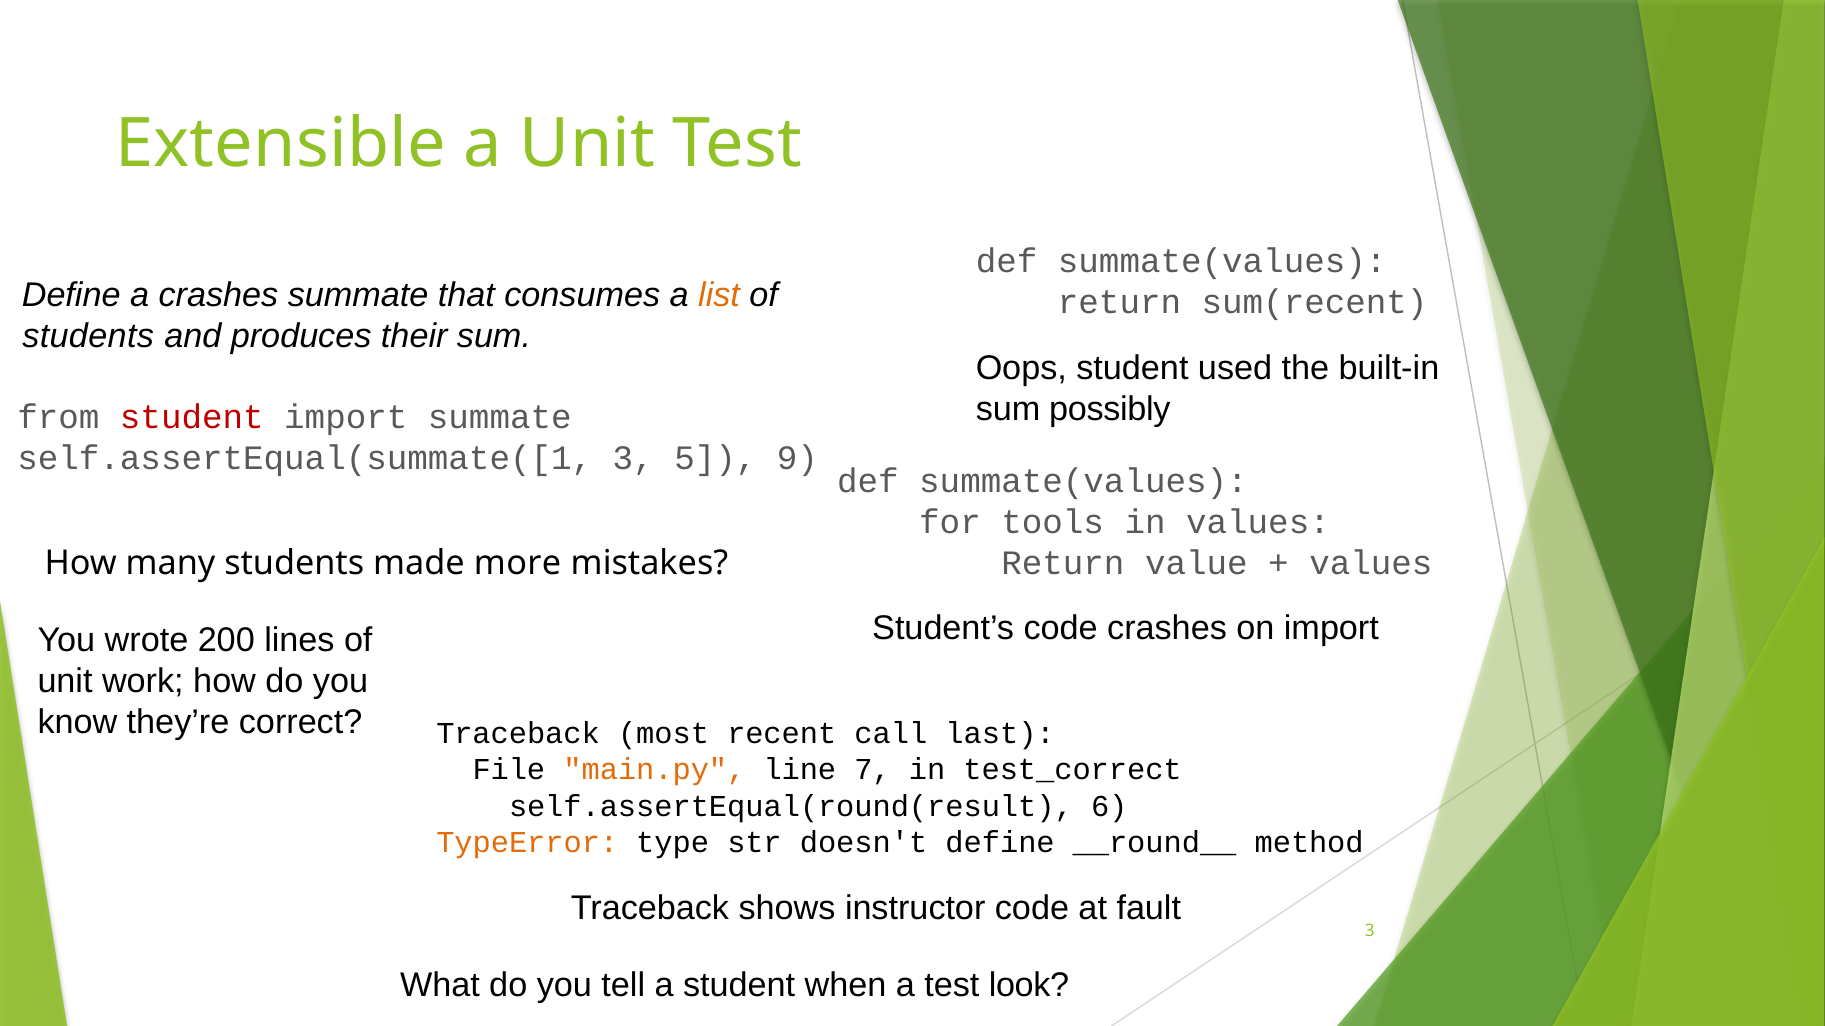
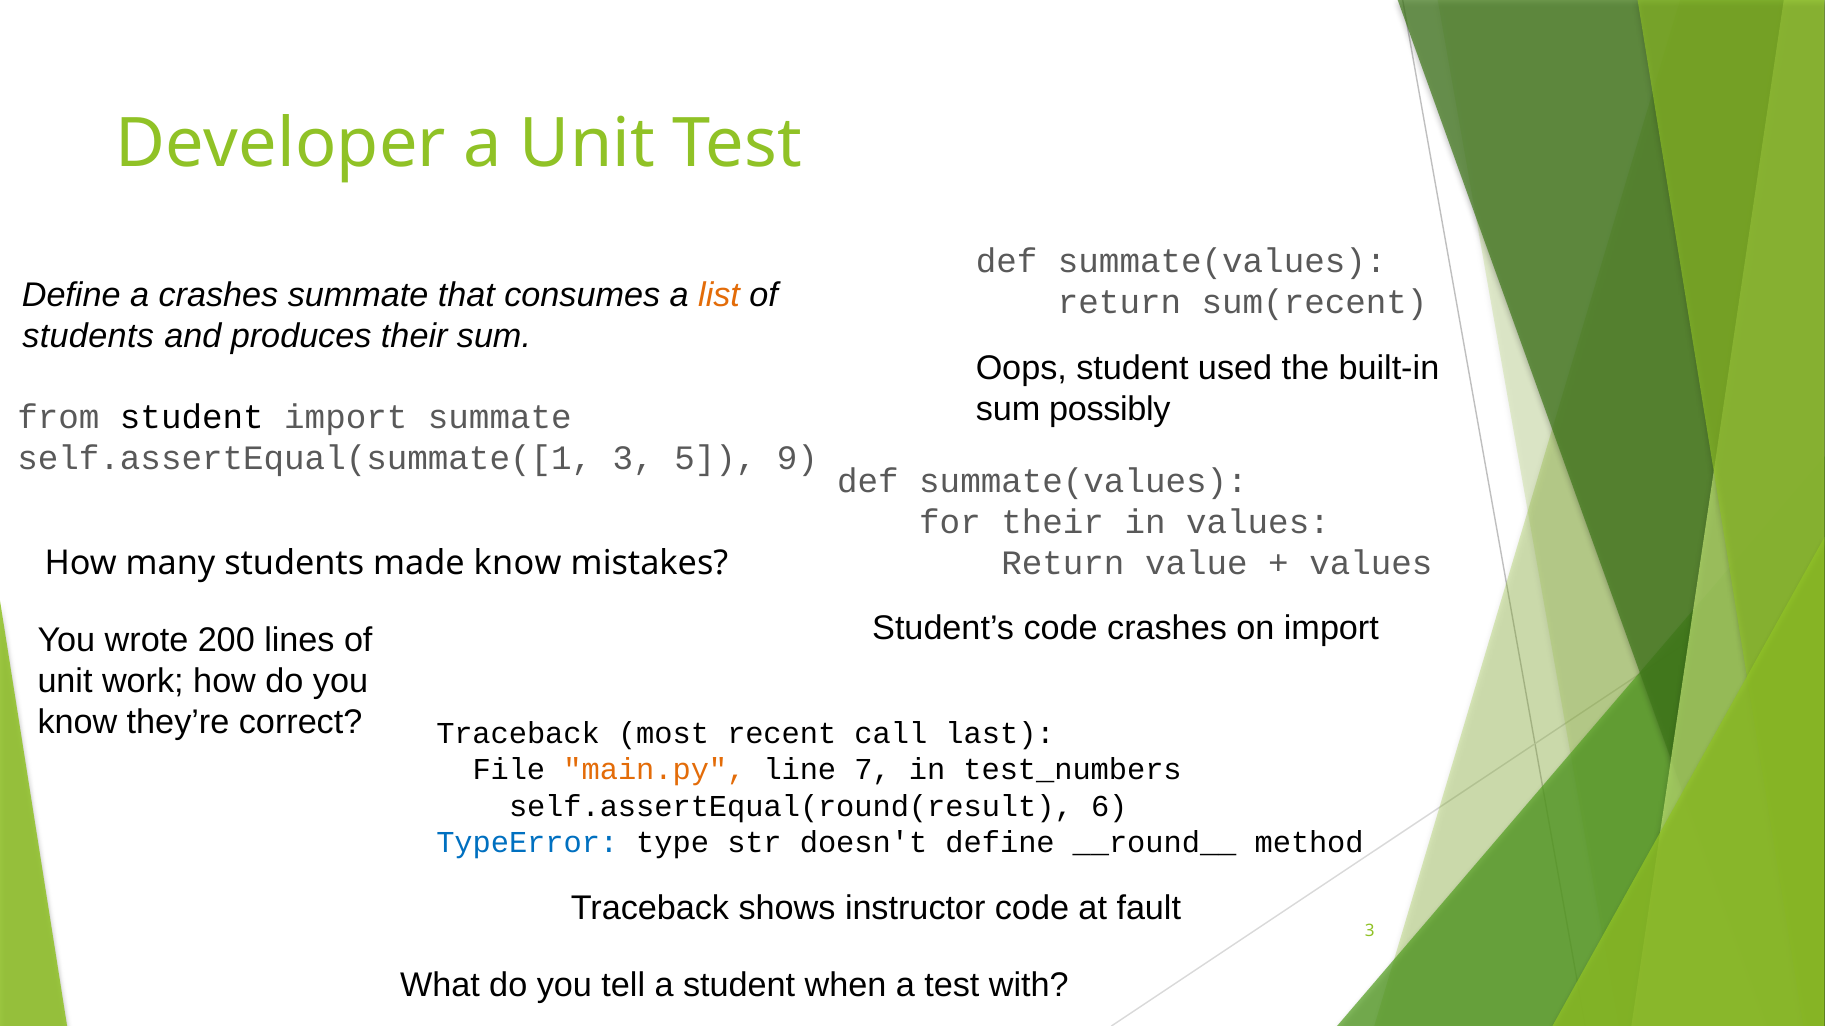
Extensible: Extensible -> Developer (281, 144)
student colour: red -> black (192, 417)
for tools: tools -> their (1053, 523)
made more: more -> know (518, 564)
test_correct: test_correct -> test_numbers (1073, 770)
TypeError colour: orange -> blue (527, 843)
look: look -> with (1029, 985)
